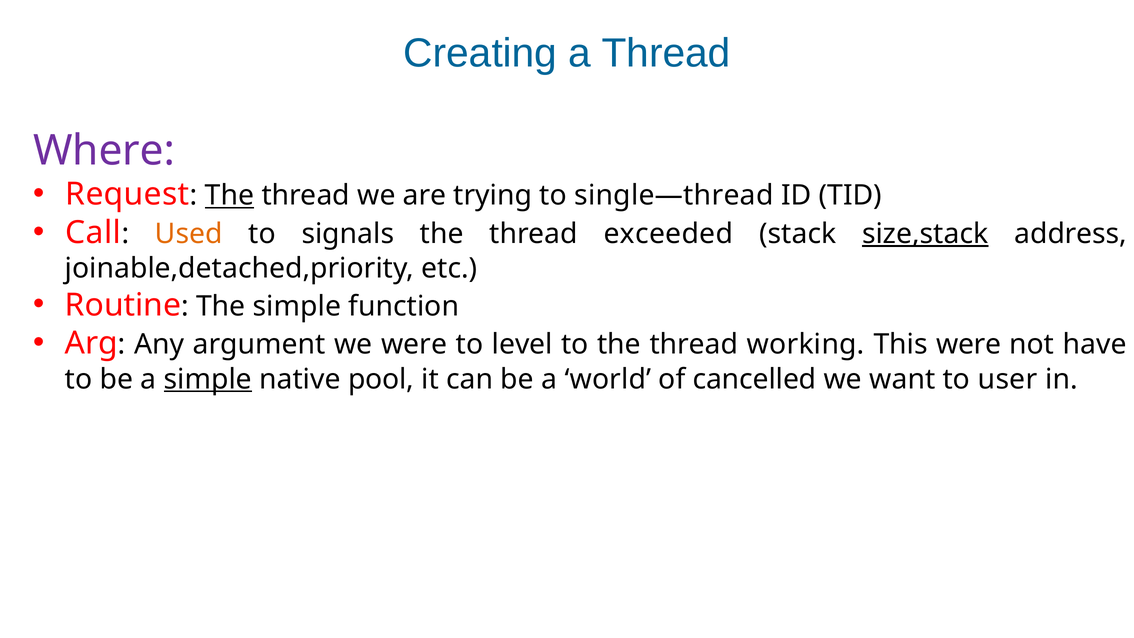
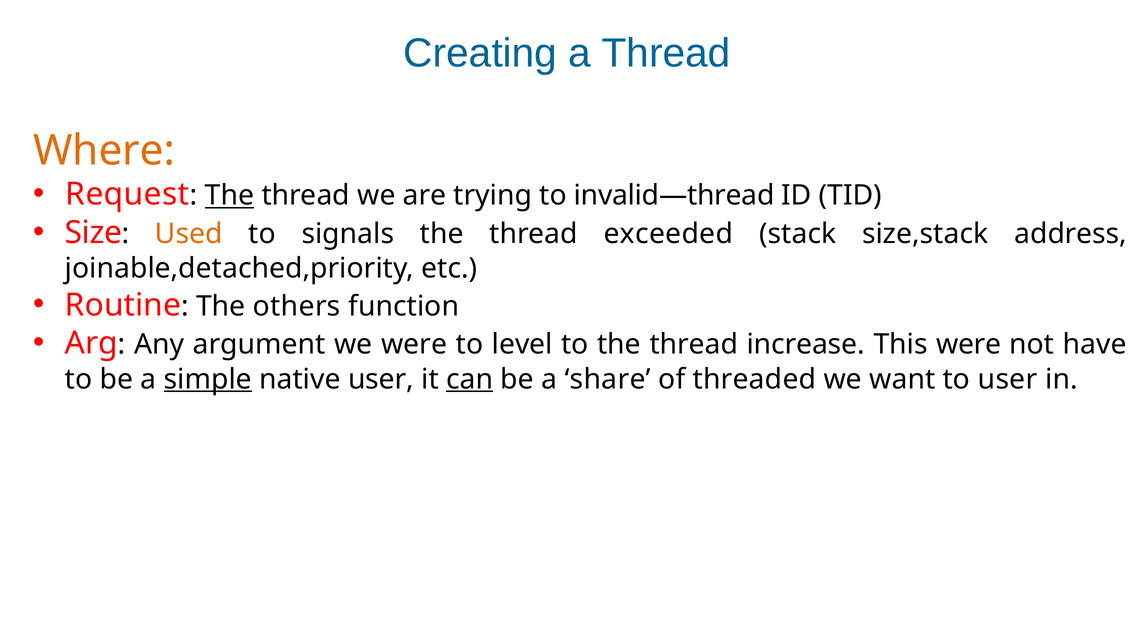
Where colour: purple -> orange (104, 150)
single—thread: single—thread -> invalid—thread (674, 196)
Call: Call -> Size (93, 233)
size,stack underline: present -> none (925, 234)
The simple: simple -> others (297, 306)
working: working -> increase (806, 344)
native pool: pool -> user (381, 379)
can underline: none -> present (470, 379)
world: world -> share (608, 379)
cancelled: cancelled -> threaded (754, 379)
